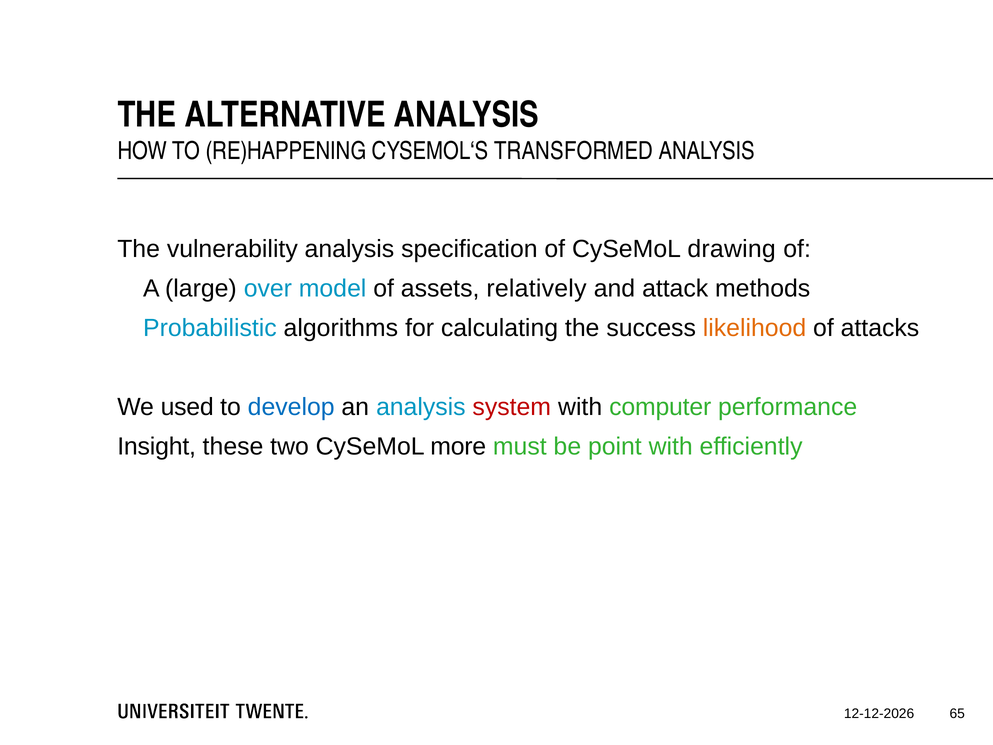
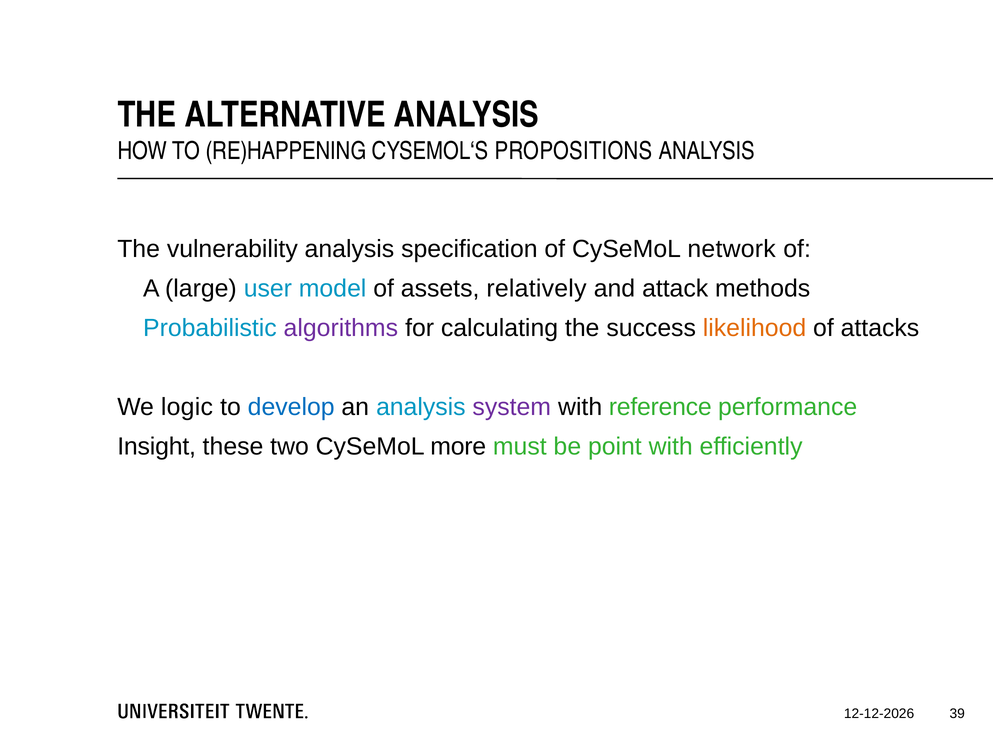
TRANSFORMED: TRANSFORMED -> PROPOSITIONS (574, 151)
drawing: drawing -> network (732, 249)
over: over -> user (268, 288)
algorithms colour: black -> purple (341, 328)
used: used -> logic (187, 407)
system colour: red -> purple (512, 407)
computer: computer -> reference (660, 407)
65: 65 -> 39 (957, 713)
